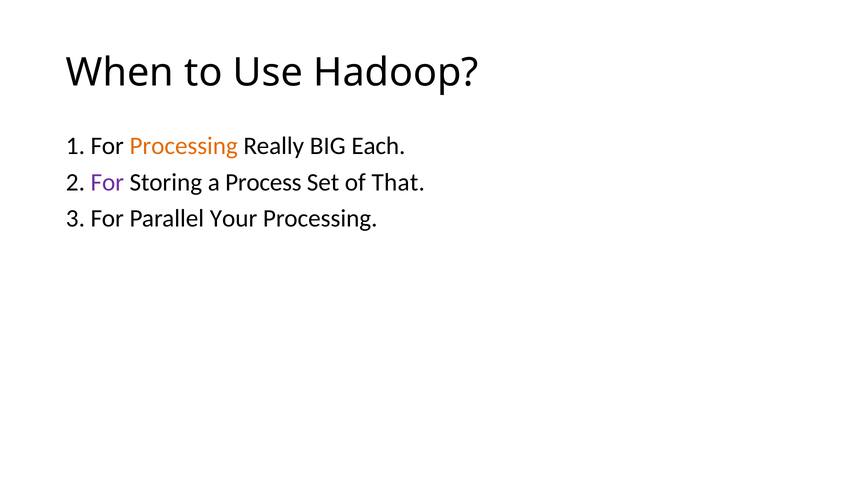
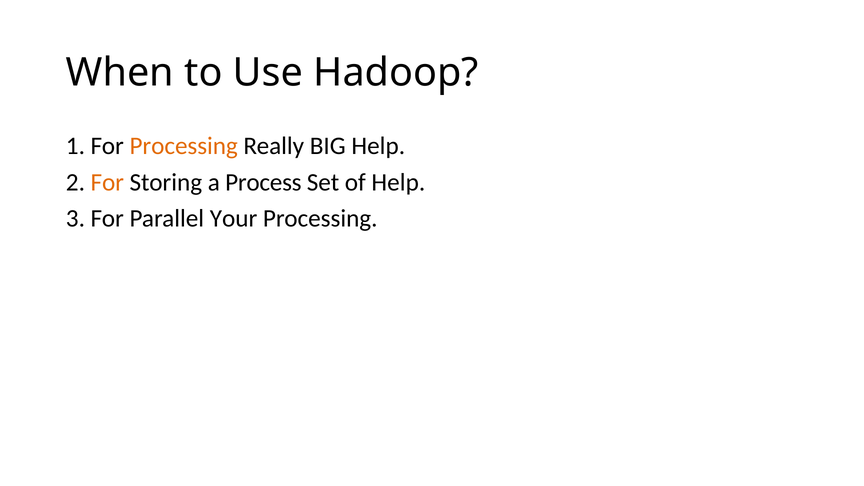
BIG Each: Each -> Help (378, 146)
For colour: purple -> orange (107, 182)
of That: That -> Help (398, 182)
